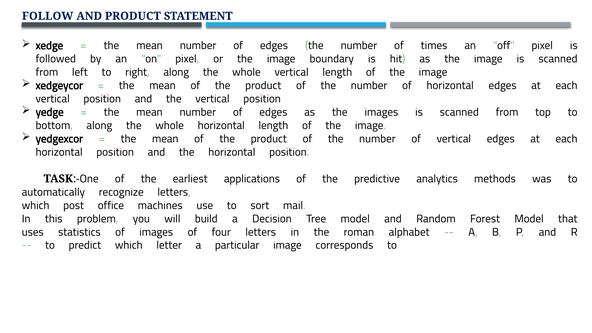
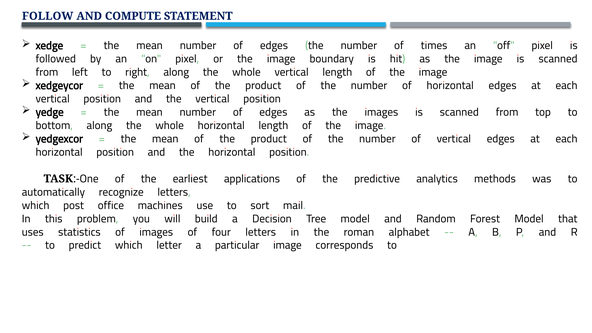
AND PRODUCT: PRODUCT -> COMPUTE (133, 16)
